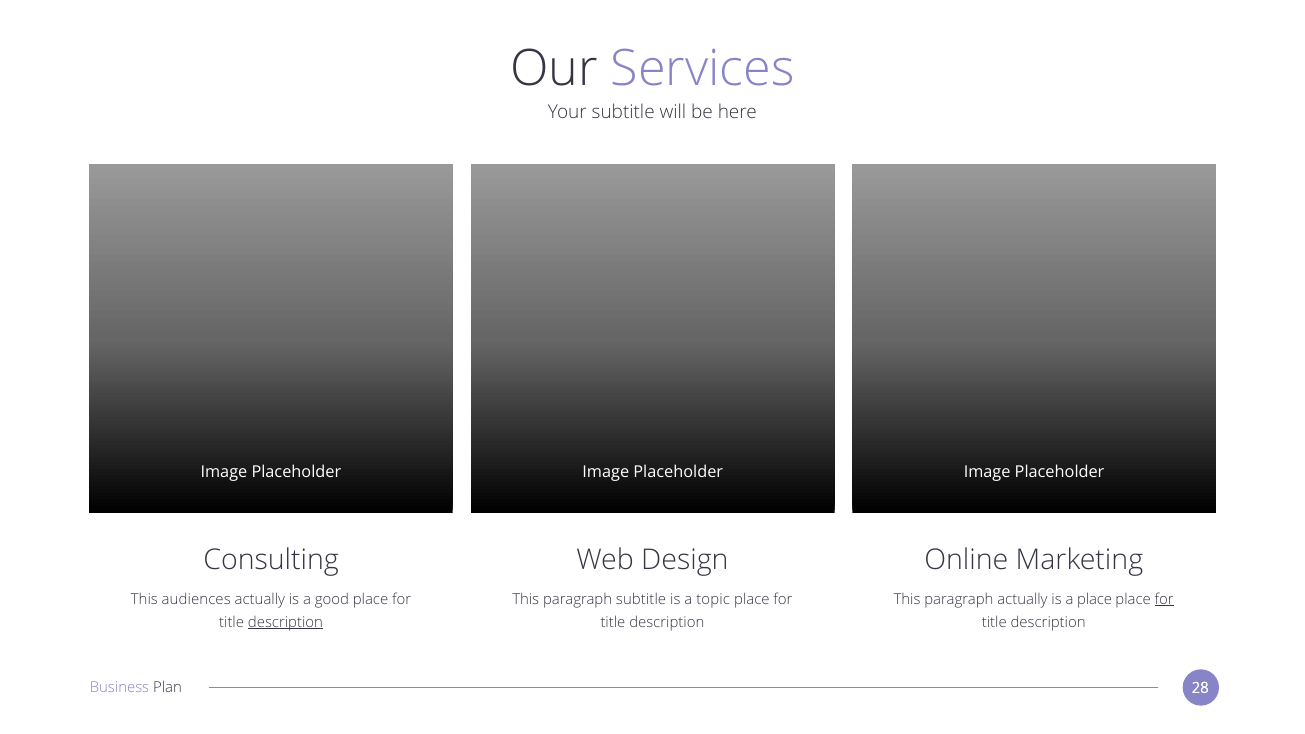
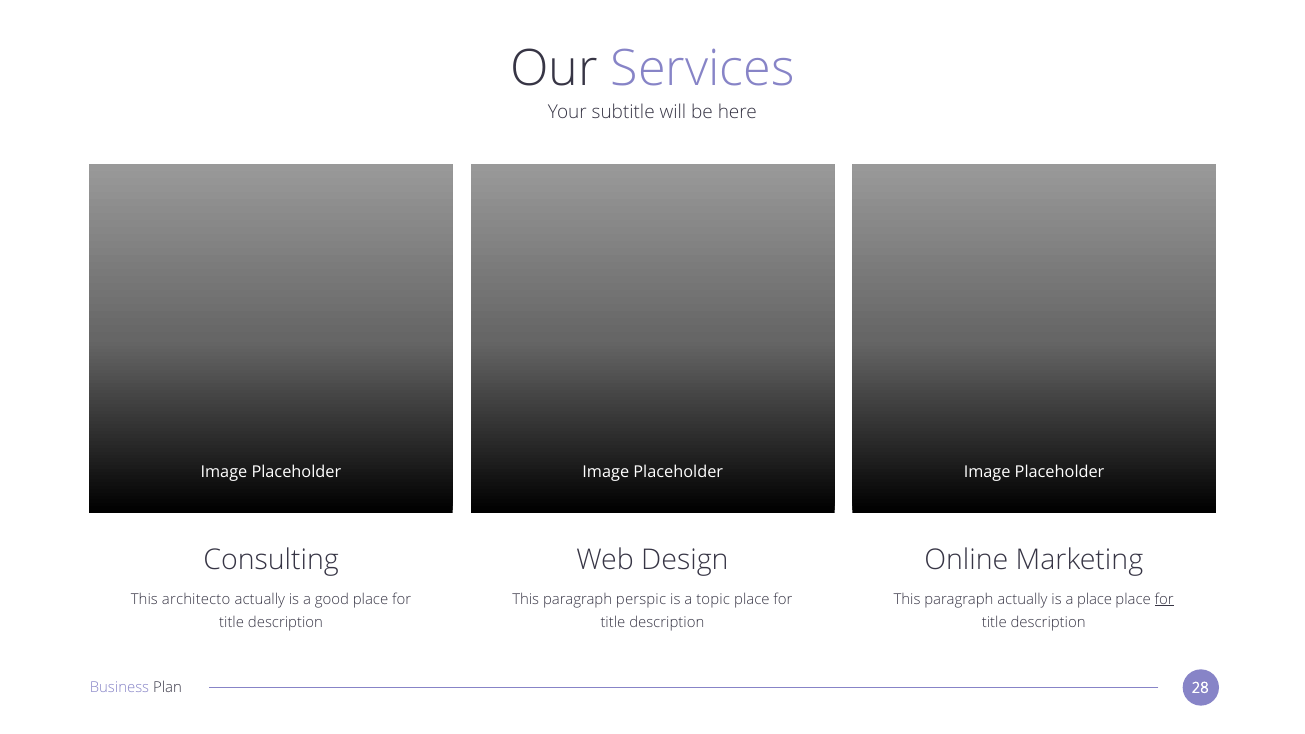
audiences: audiences -> architecto (196, 599)
paragraph subtitle: subtitle -> perspic (641, 599)
description underline: present -> none (285, 623)
